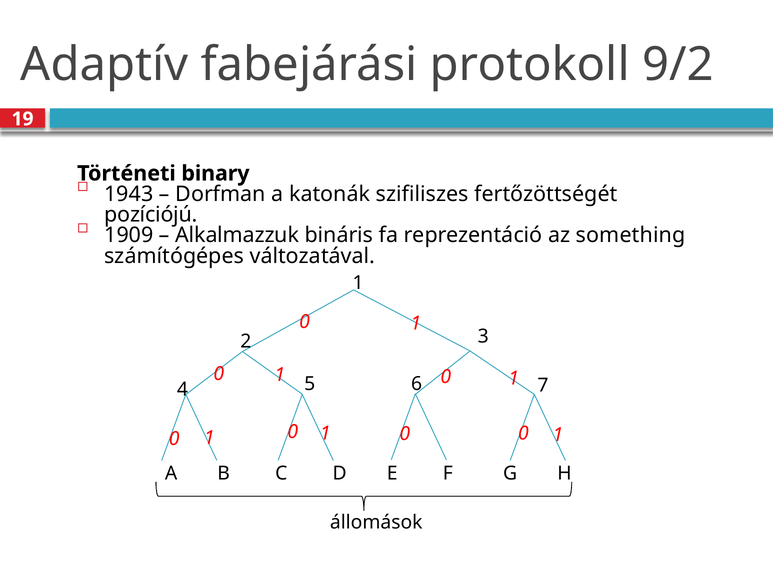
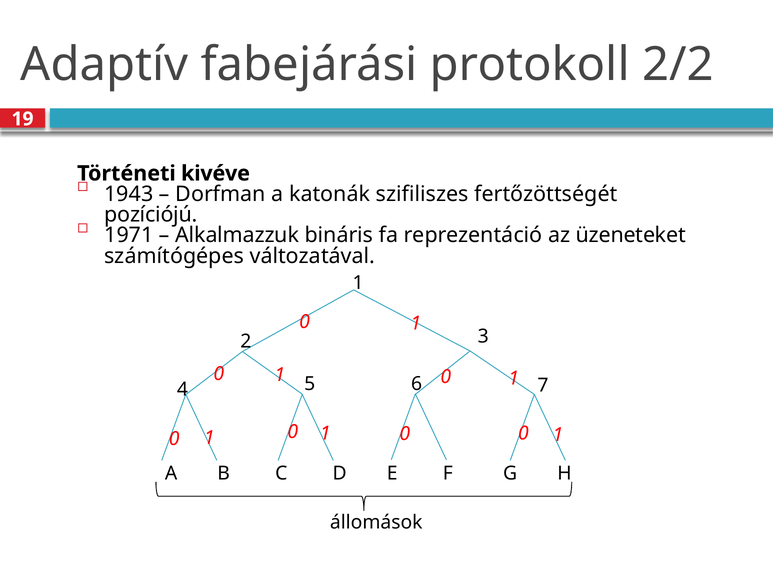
9/2: 9/2 -> 2/2 (678, 64)
binary: binary -> kivéve (215, 173)
1909: 1909 -> 1971 (129, 235)
something: something -> üzeneteket (631, 235)
